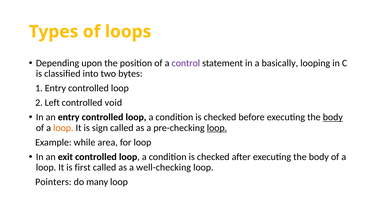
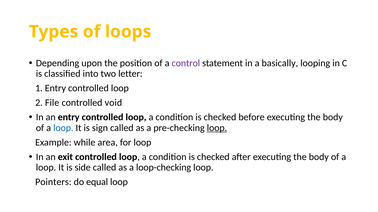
bytes: bytes -> letter (130, 74)
Left: Left -> File (52, 103)
body underline: present -> none (333, 118)
loop colour: orange -> blue (63, 128)
first: first -> side (83, 168)
well-checking: well-checking -> loop-checking (164, 168)
many: many -> equal (97, 183)
